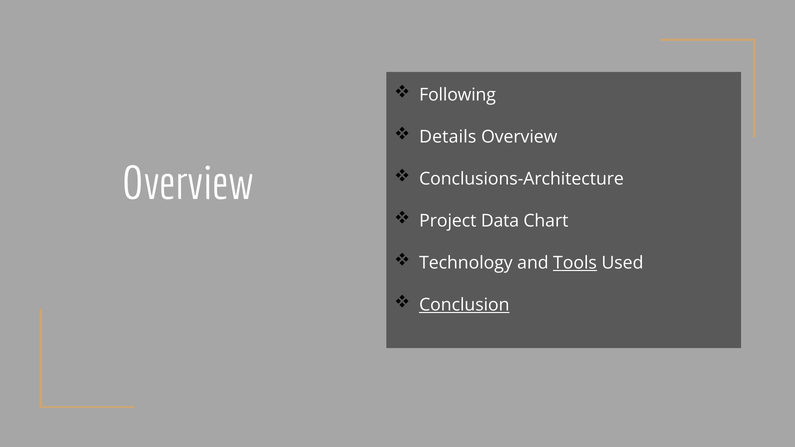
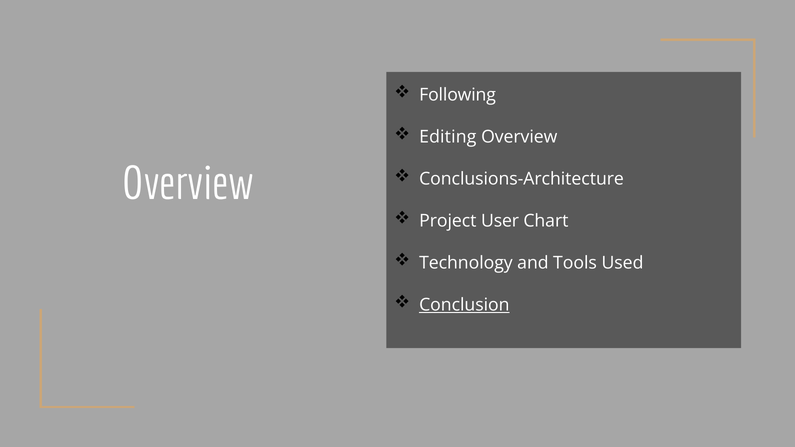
Details: Details -> Editing (448, 137)
Data: Data -> User (500, 221)
Tools underline: present -> none (575, 263)
